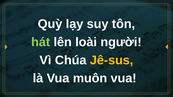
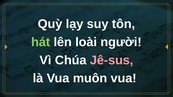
Jê-sus colour: yellow -> pink (112, 60)
